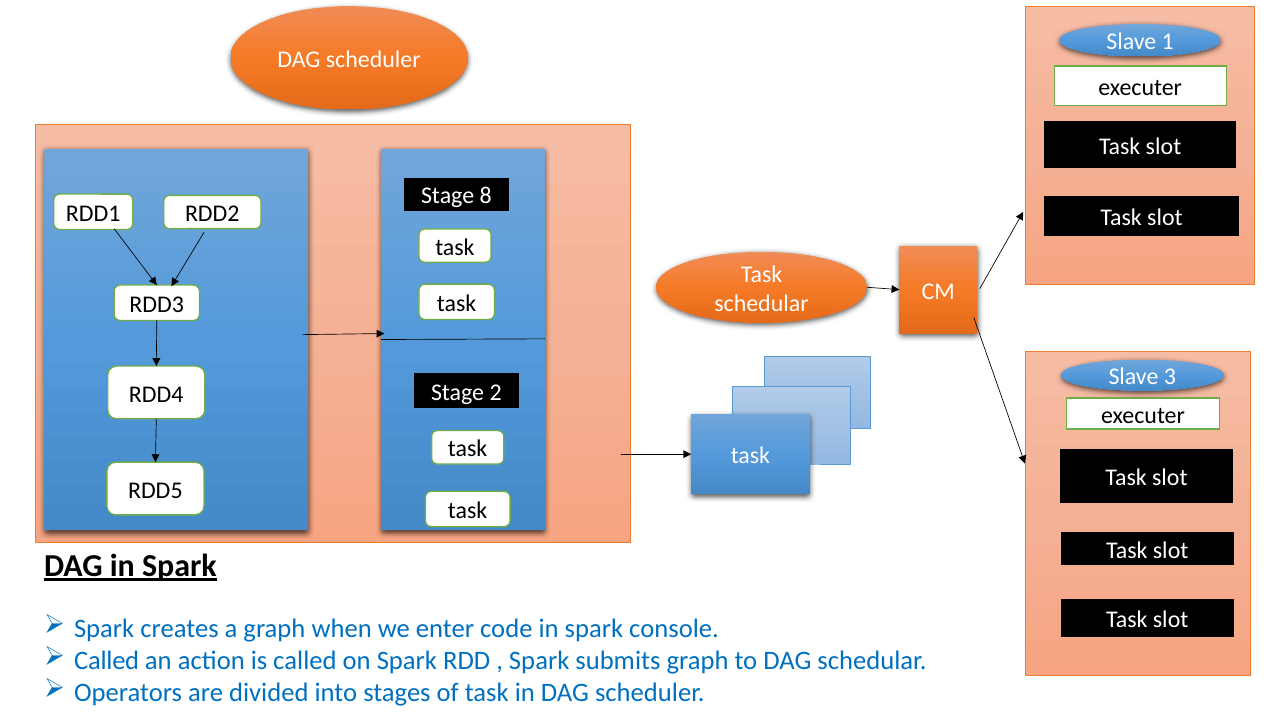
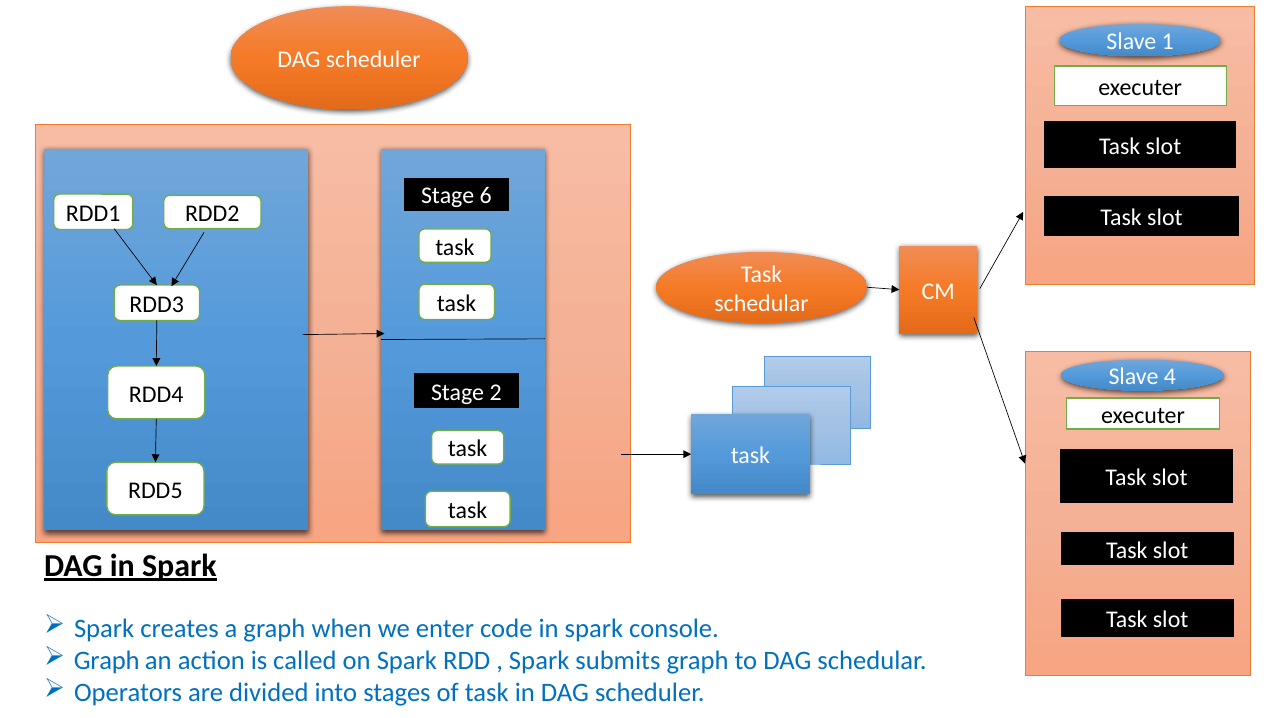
8: 8 -> 6 (486, 196)
3: 3 -> 4 (1170, 377)
Called: Called -> Graph (107, 661)
